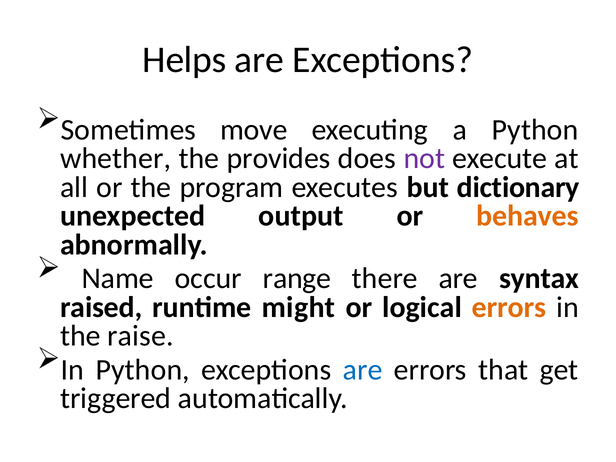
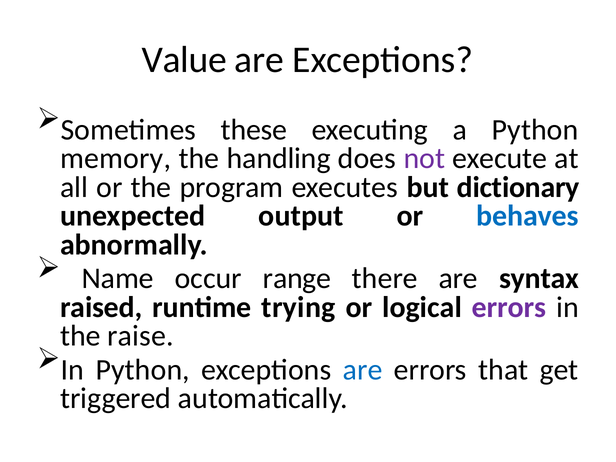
Helps: Helps -> Value (184, 60)
move: move -> these (254, 130)
whether: whether -> memory (116, 159)
provides: provides -> handling (279, 159)
behaves colour: orange -> blue (528, 216)
might: might -> trying (298, 307)
errors colour: orange -> purple (509, 307)
